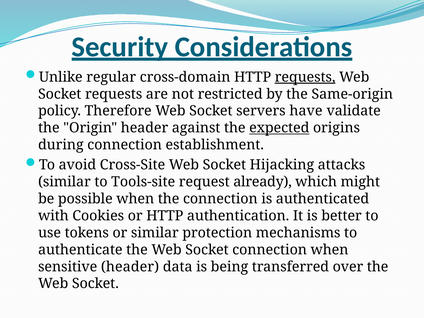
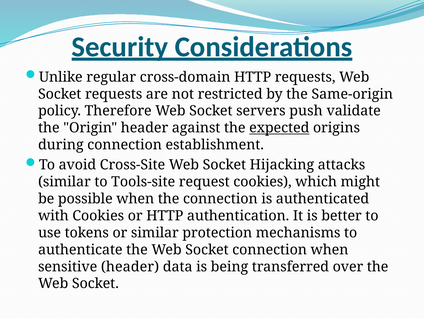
requests underline: present -> none (305, 77)
have: have -> push (306, 111)
request already: already -> cookies (263, 182)
